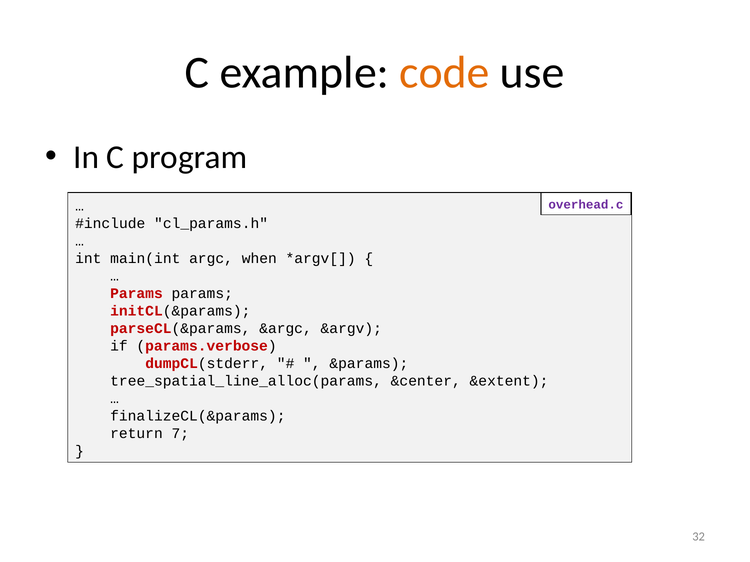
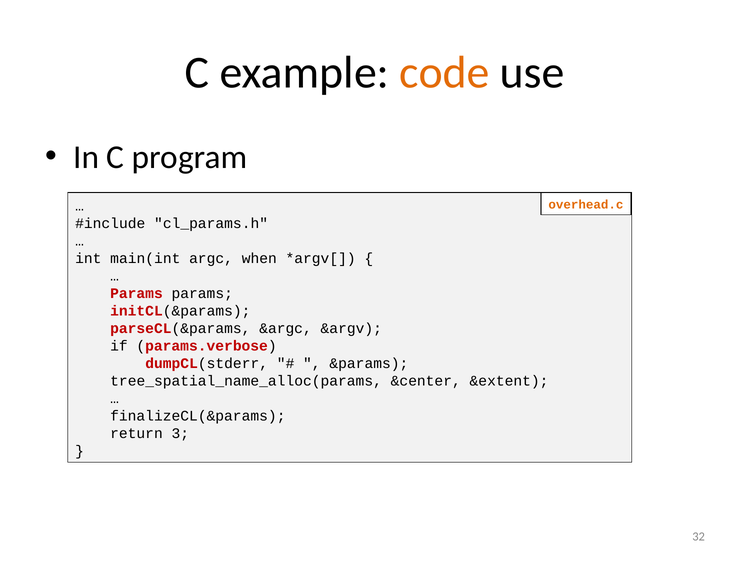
overhead.c colour: purple -> orange (586, 205)
tree_spatial_line_alloc(params: tree_spatial_line_alloc(params -> tree_spatial_name_alloc(params (246, 381)
7: 7 -> 3 (180, 434)
